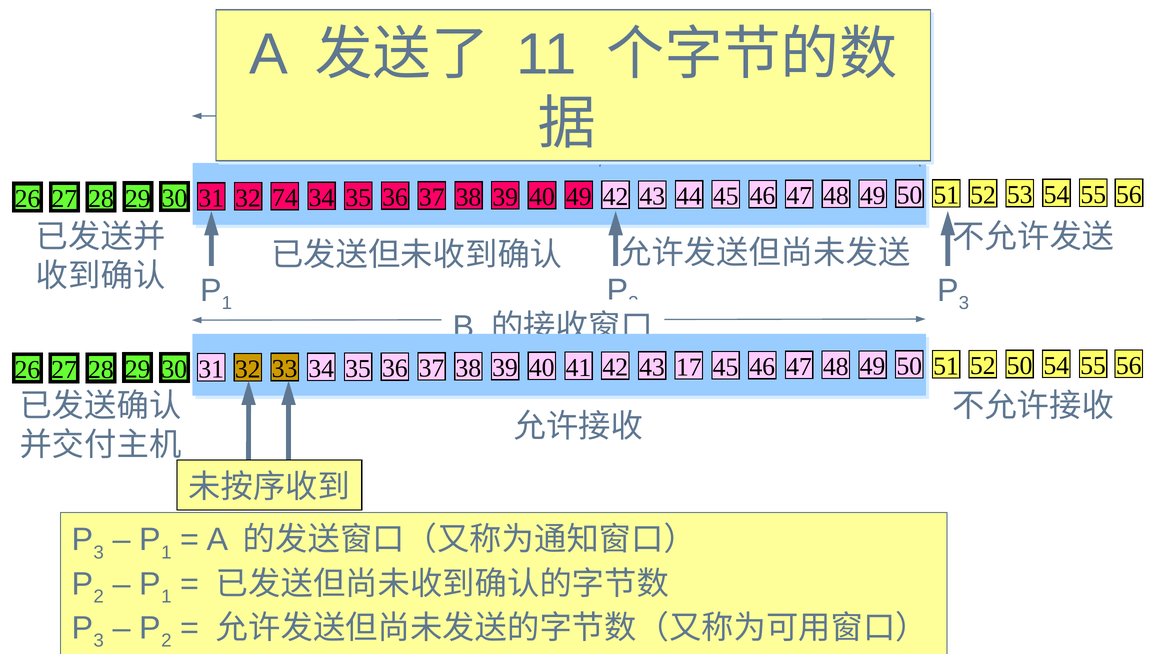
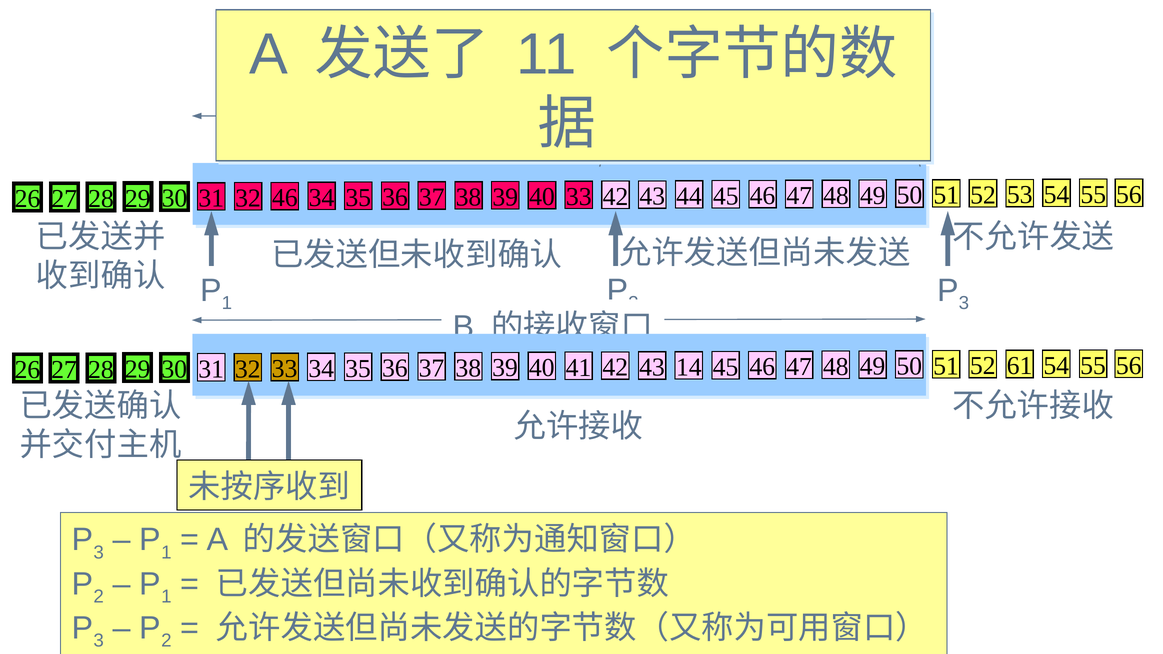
32 74: 74 -> 46 (285, 198)
40 49: 49 -> 33 (579, 197)
17: 17 -> 14 (689, 367)
52 50: 50 -> 61 (1020, 366)
